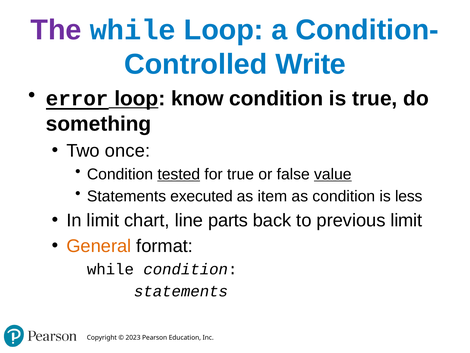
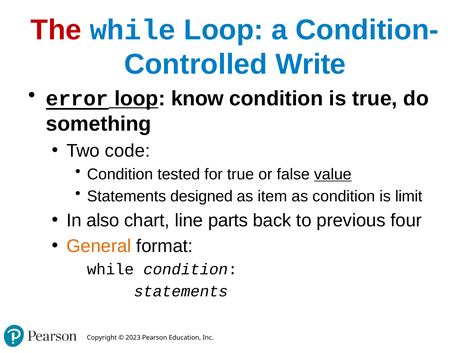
The colour: purple -> red (56, 30)
once: once -> code (128, 151)
tested underline: present -> none (179, 174)
executed: executed -> designed (201, 196)
less: less -> limit (409, 196)
In limit: limit -> also (103, 220)
previous limit: limit -> four (406, 220)
